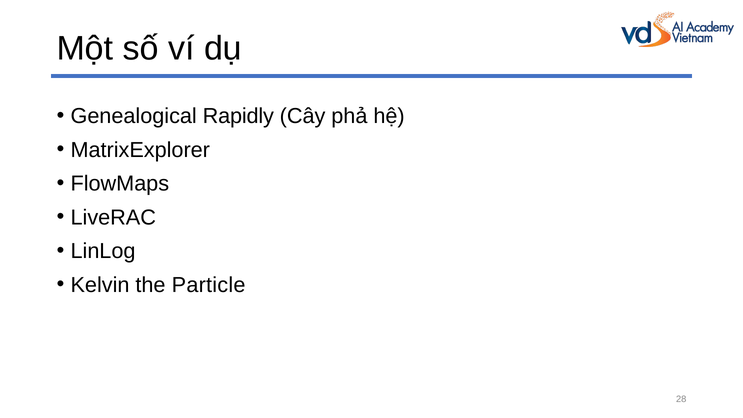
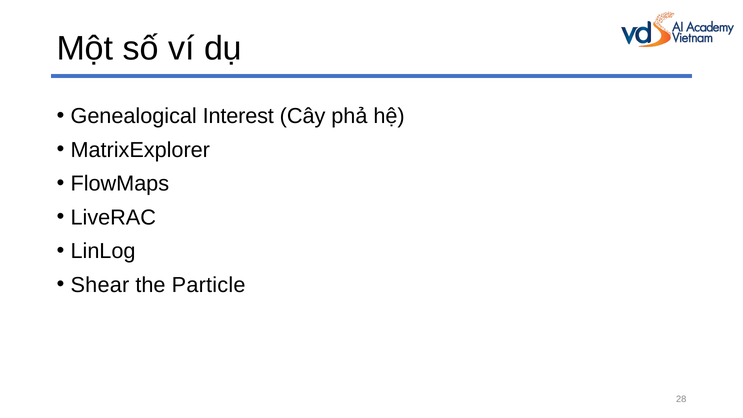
Rapidly: Rapidly -> Interest (238, 116)
Kelvin: Kelvin -> Shear (100, 285)
